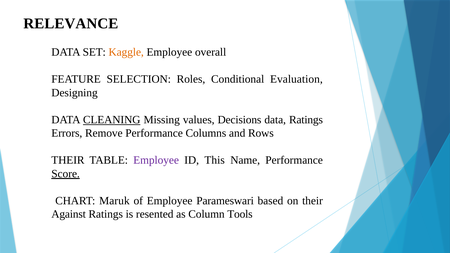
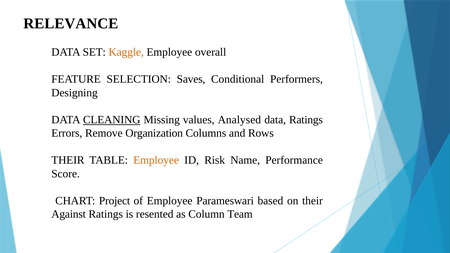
Roles: Roles -> Saves (191, 79)
Evaluation: Evaluation -> Performers (296, 79)
Decisions: Decisions -> Analysed (239, 120)
Remove Performance: Performance -> Organization (154, 133)
Employee colour: purple -> orange (156, 160)
This: This -> Risk (215, 160)
Score underline: present -> none (66, 174)
Maruk: Maruk -> Project (115, 201)
Tools: Tools -> Team (240, 214)
